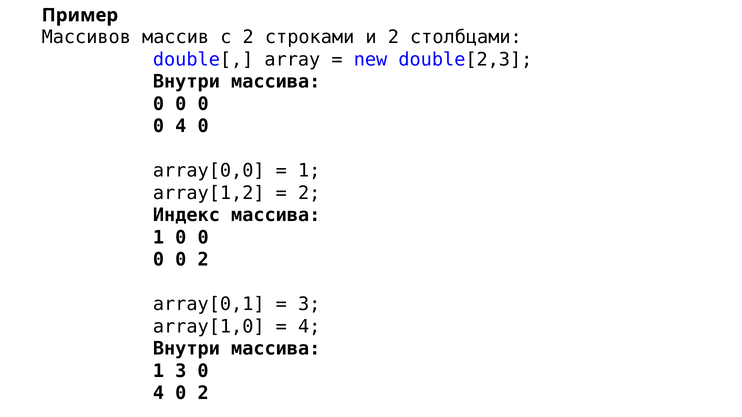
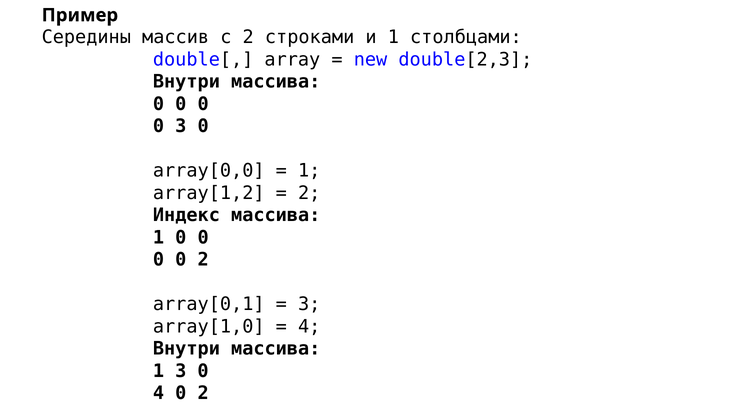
Массивов: Массивов -> Середины (86, 37)
и 2: 2 -> 1 (393, 37)
4: 4 -> 3 (181, 126)
